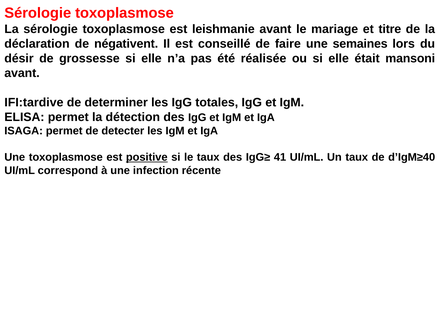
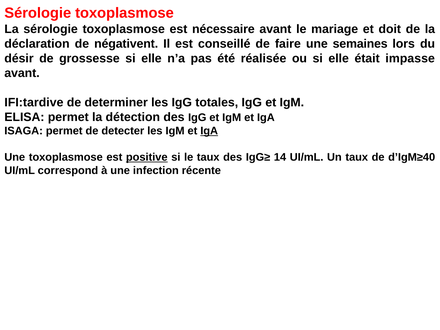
leishmanie: leishmanie -> nécessaire (223, 29)
titre: titre -> doit (390, 29)
mansoni: mansoni -> impasse (410, 58)
IgA underline: none -> present (209, 131)
41: 41 -> 14 (280, 157)
